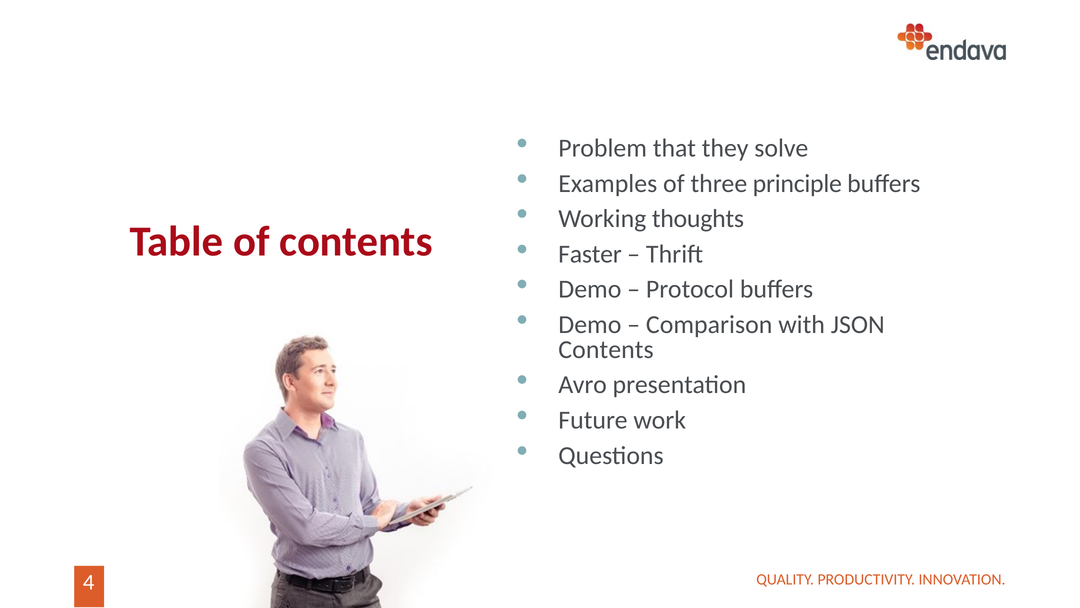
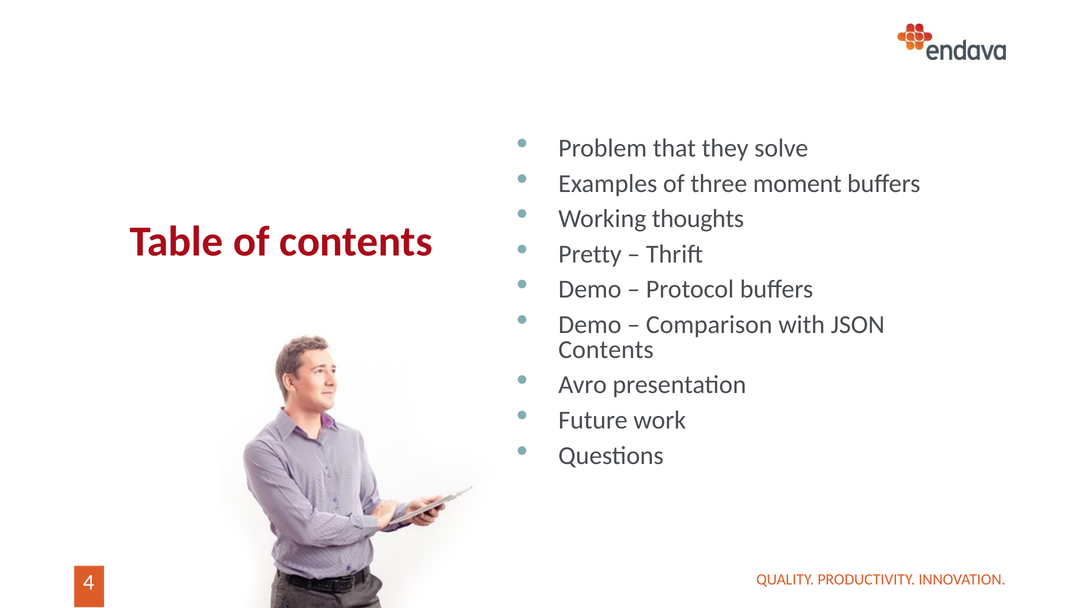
principle: principle -> moment (797, 183)
Faster: Faster -> Pretty (590, 254)
